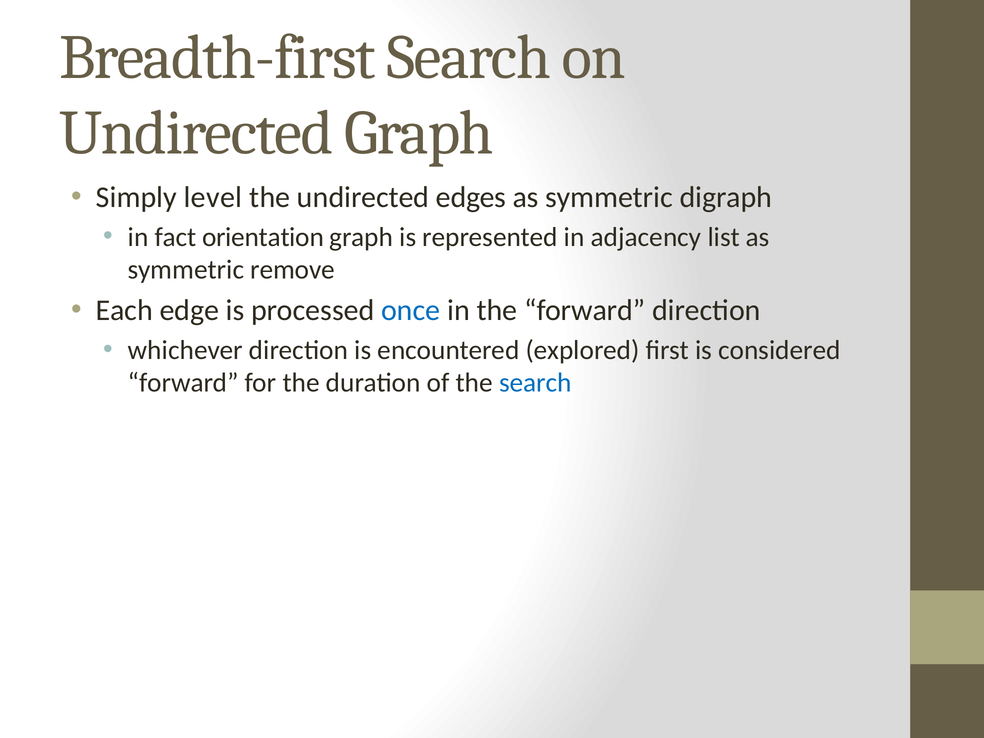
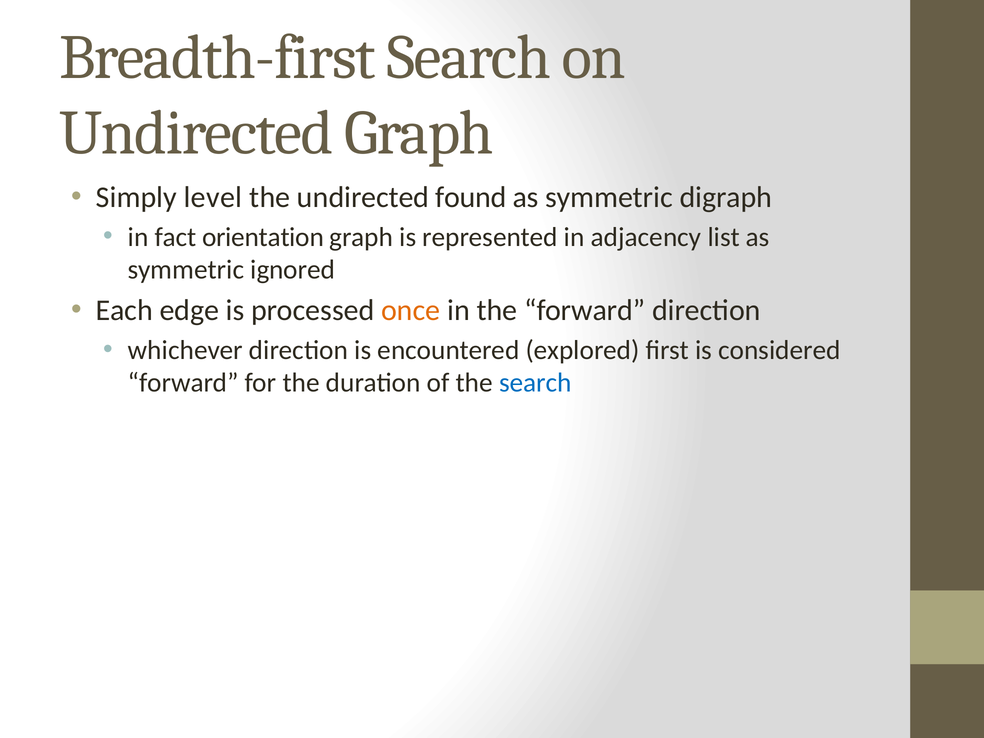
edges: edges -> found (471, 197)
remove: remove -> ignored (293, 270)
once colour: blue -> orange (411, 310)
